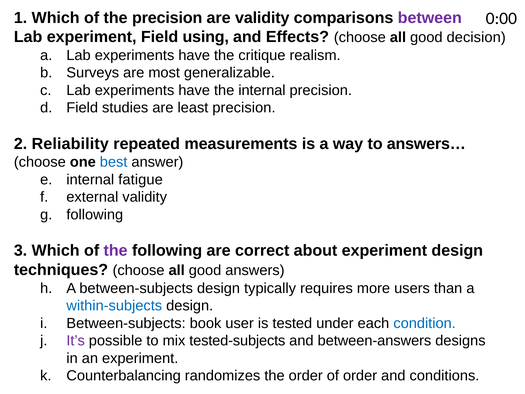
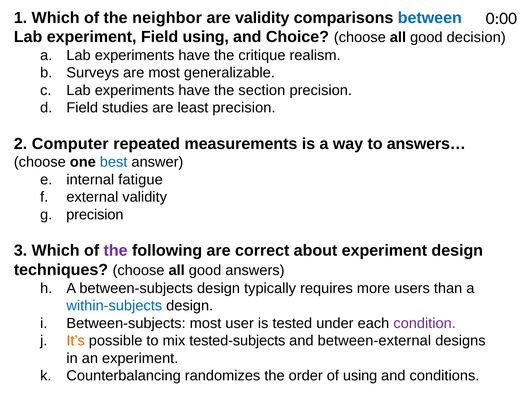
the precision: precision -> neighbor (167, 18)
between colour: purple -> blue (430, 18)
Effects: Effects -> Choice (297, 37)
the internal: internal -> section (262, 90)
Reliability: Reliability -> Computer (70, 144)
following: following -> precision (95, 215)
Between-subjects book: book -> most (206, 323)
condition colour: blue -> purple (425, 323)
It’s colour: purple -> orange (76, 341)
between-answers: between-answers -> between-external (374, 341)
of order: order -> using (360, 376)
